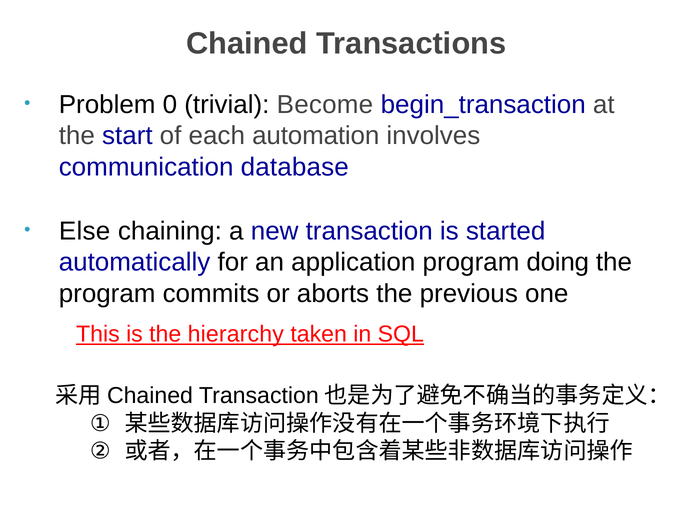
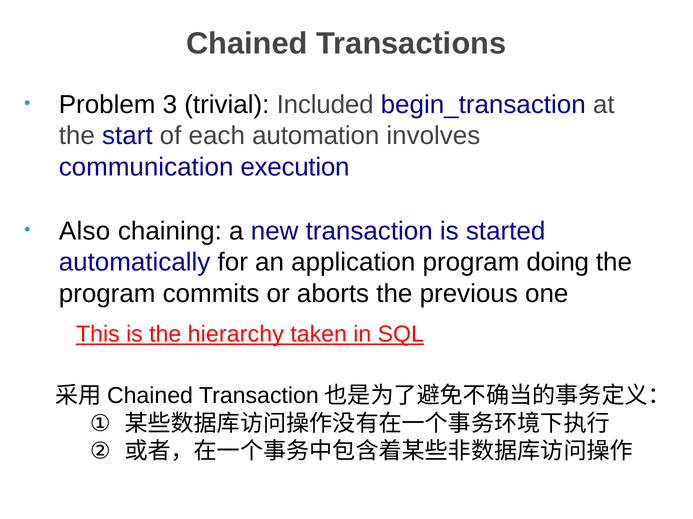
0: 0 -> 3 (170, 105)
Become: Become -> Included (325, 105)
database: database -> execution (295, 167)
Else: Else -> Also (85, 231)
